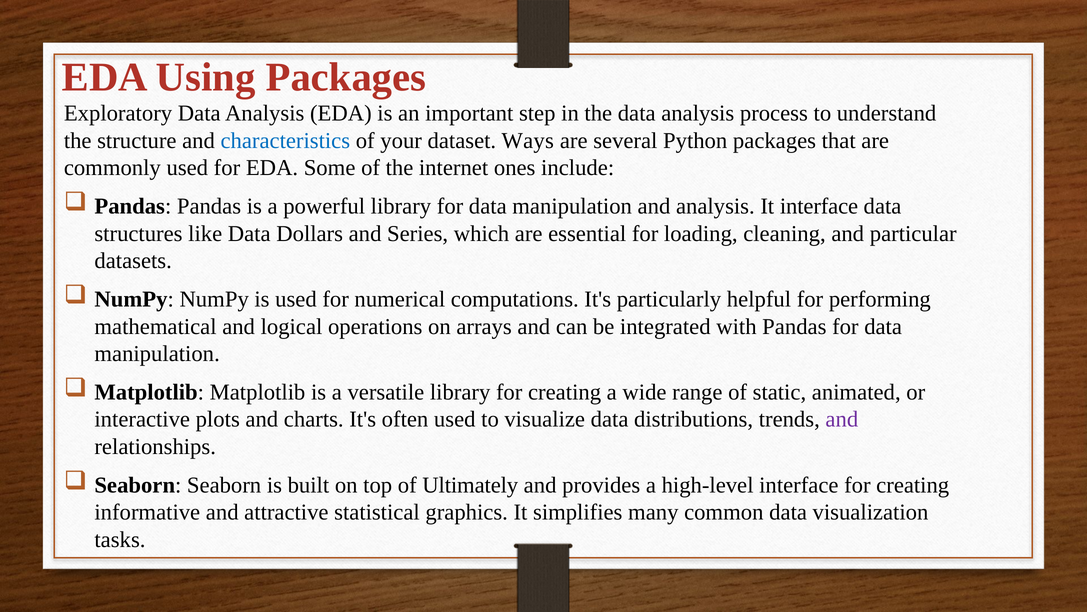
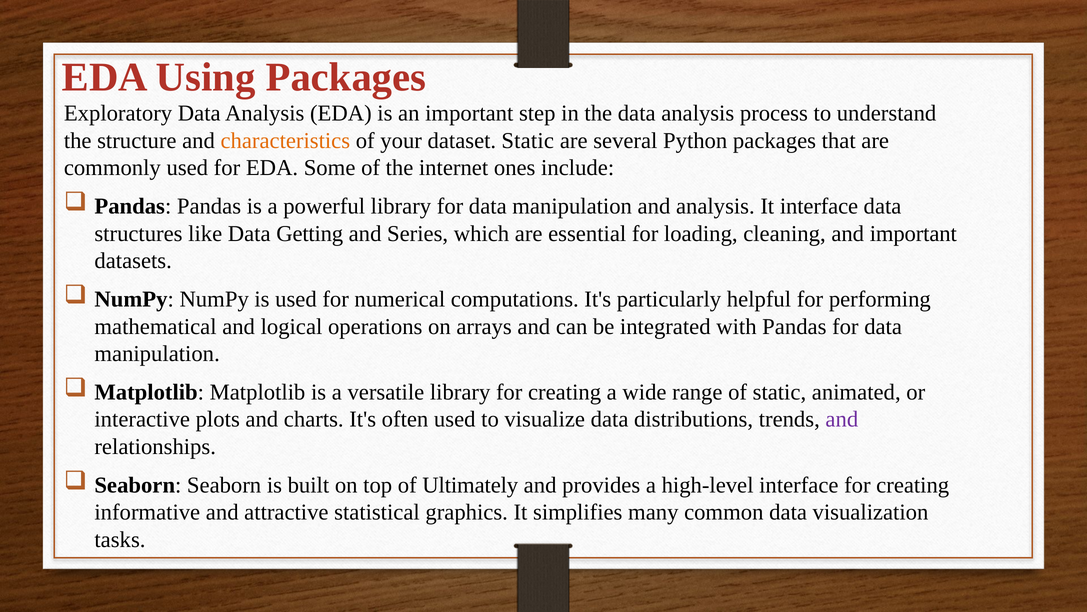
characteristics colour: blue -> orange (285, 140)
dataset Ways: Ways -> Static (528, 140)
Dollars: Dollars -> Getting (310, 233)
and particular: particular -> important (913, 233)
